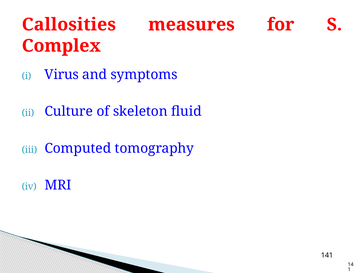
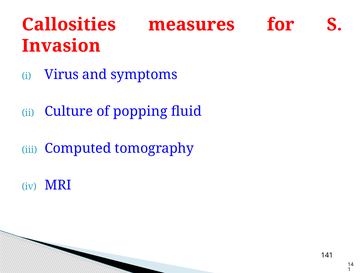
Complex: Complex -> Invasion (61, 46)
skeleton: skeleton -> popping (140, 111)
